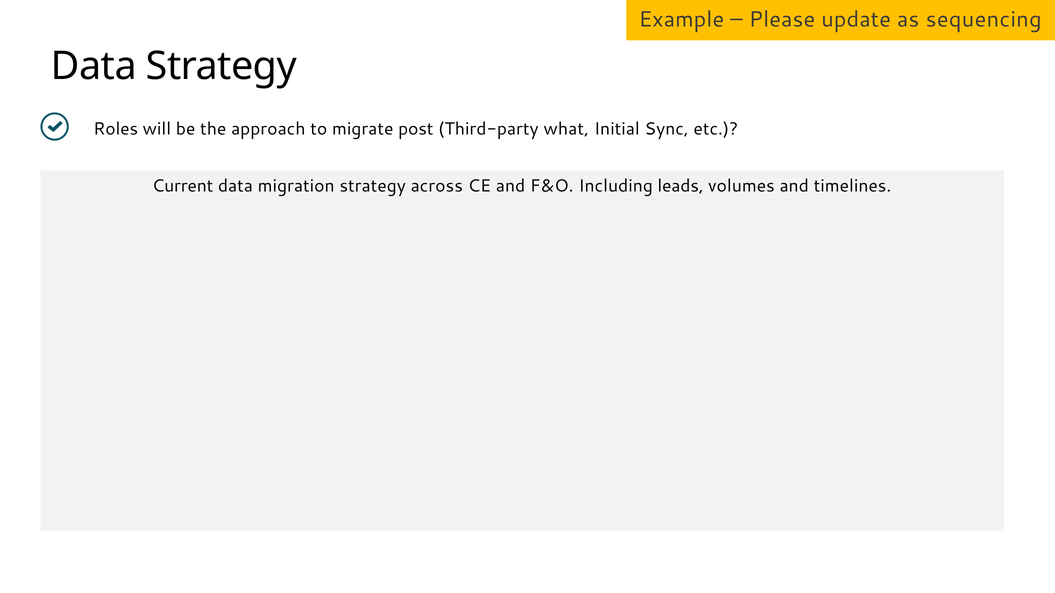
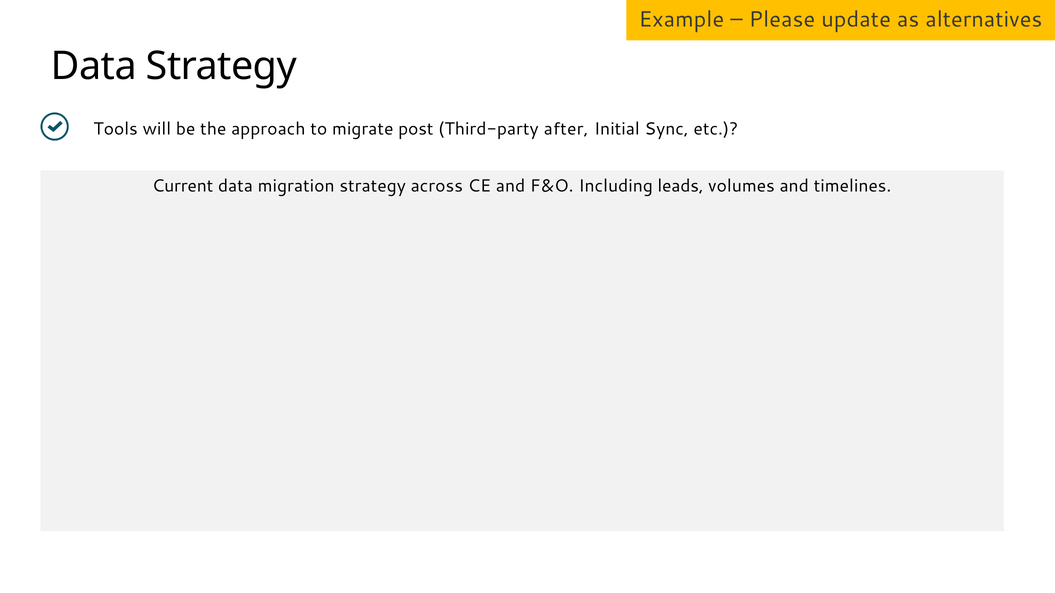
sequencing: sequencing -> alternatives (984, 20)
Roles: Roles -> Tools (116, 129)
what: what -> after (566, 129)
